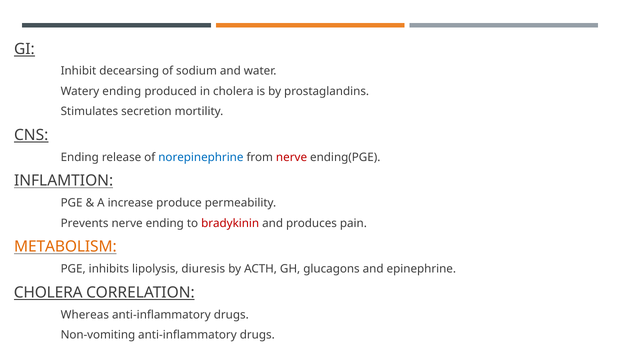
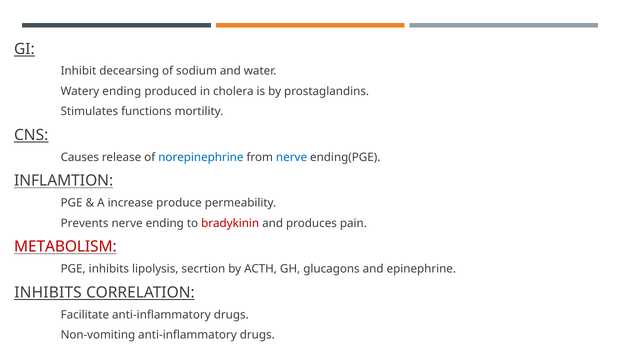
secretion: secretion -> functions (146, 112)
Ending: Ending -> Causes (80, 157)
nerve colour: red -> blue (292, 157)
METABOLISM colour: orange -> red (65, 247)
diuresis: diuresis -> secrtion (203, 269)
CHOLERA: CHOLERA -> INHIBITS (48, 293)
Whereas: Whereas -> Facilitate (85, 315)
